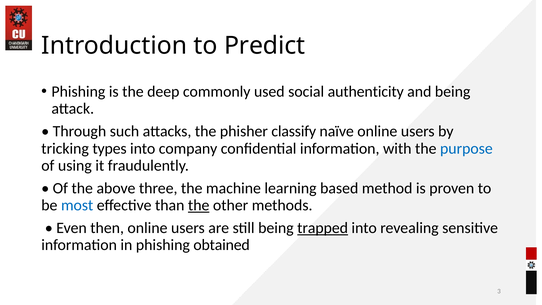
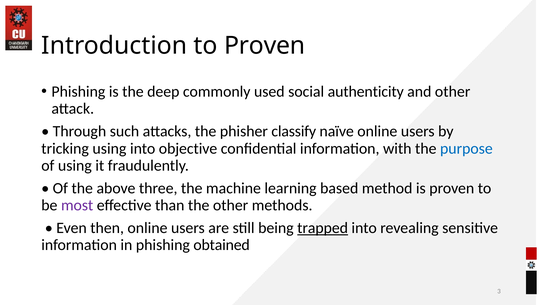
to Predict: Predict -> Proven (265, 46)
and being: being -> other (453, 92)
tricking types: types -> using (109, 148)
company: company -> objective (188, 148)
most colour: blue -> purple (77, 205)
the underline: present -> none (199, 205)
